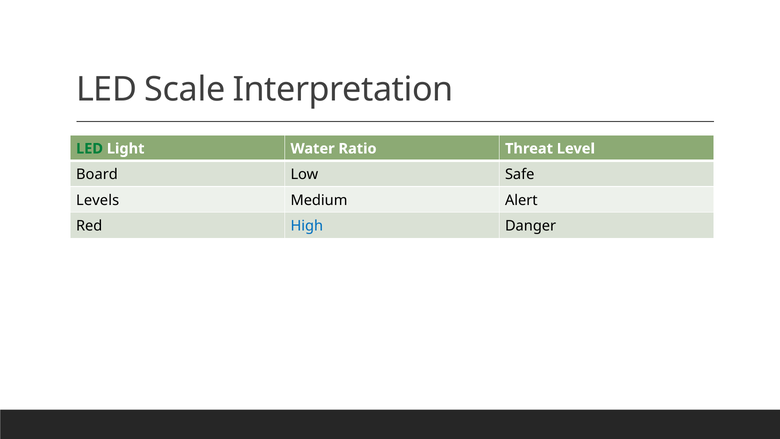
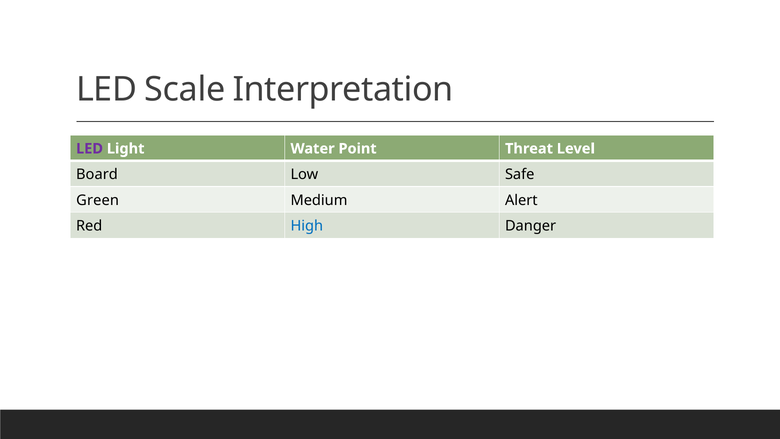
LED colour: green -> purple (90, 149)
Ratio: Ratio -> Point (358, 149)
Levels: Levels -> Green (98, 200)
